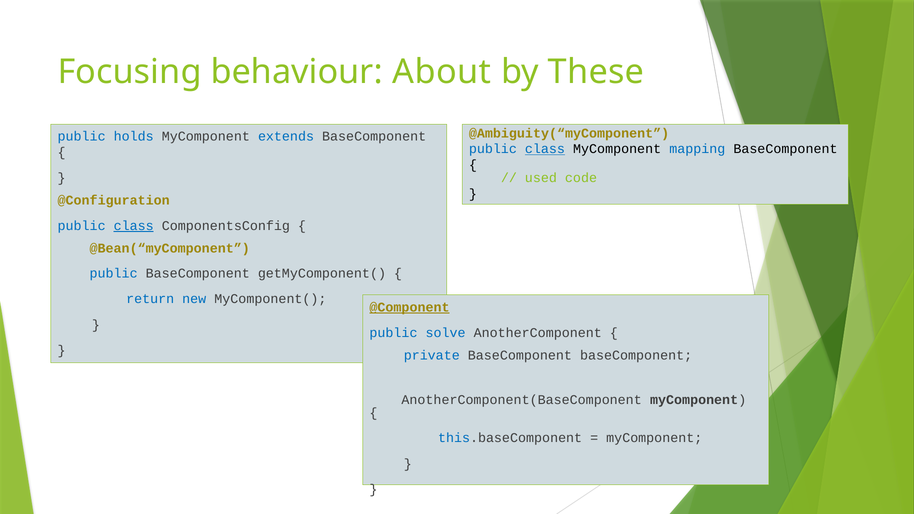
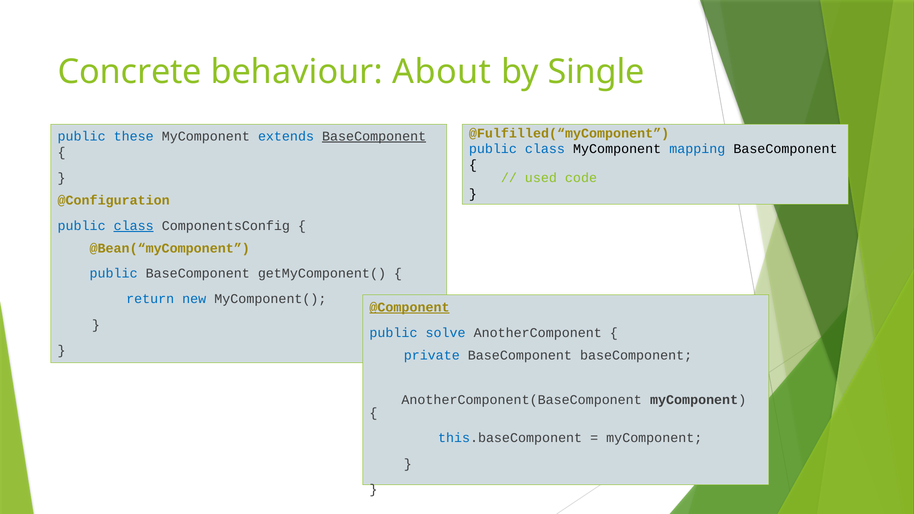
Focusing: Focusing -> Concrete (130, 72)
These: These -> Single (596, 72)
@Ambiguity(“myComponent: @Ambiguity(“myComponent -> @Fulfilled(“myComponent (569, 133)
holds: holds -> these (134, 136)
BaseComponent underline: none -> present (374, 136)
class underline: present -> none (545, 149)
